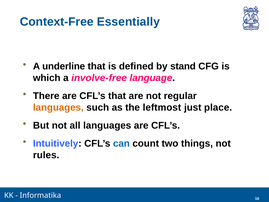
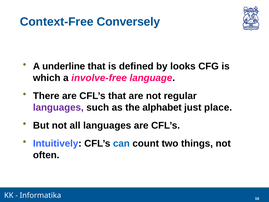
Essentially: Essentially -> Conversely (128, 22)
stand: stand -> looks (183, 66)
languages colour: orange -> purple (58, 107)
leftmost: leftmost -> alphabet (162, 107)
rules: rules -> often (46, 155)
